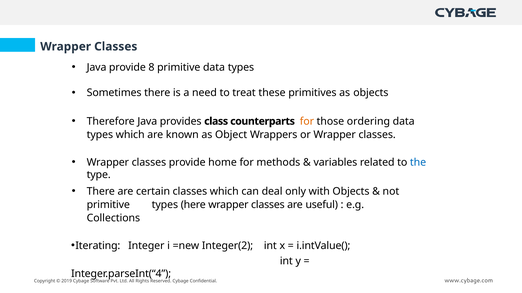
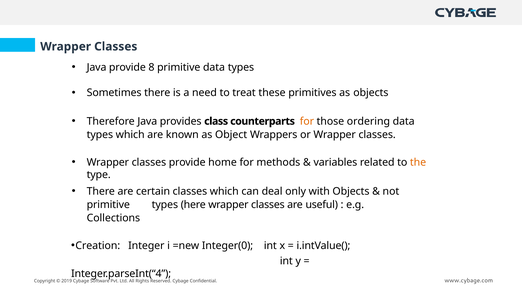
the colour: blue -> orange (418, 163)
Iterating: Iterating -> Creation (98, 246)
Integer(2: Integer(2 -> Integer(0 (228, 246)
